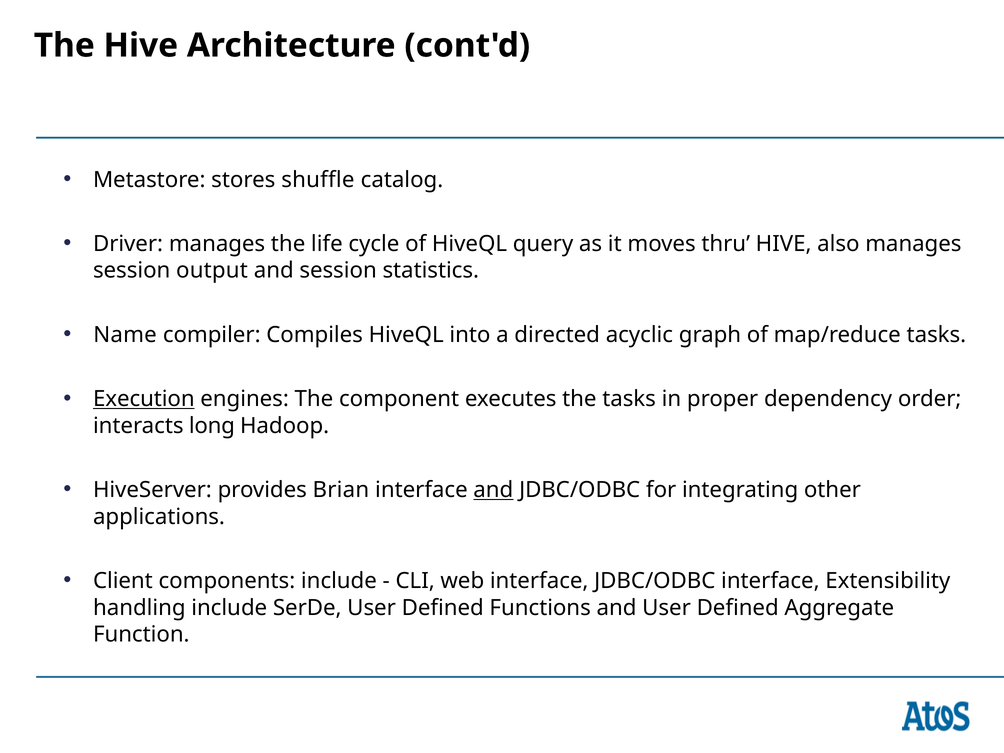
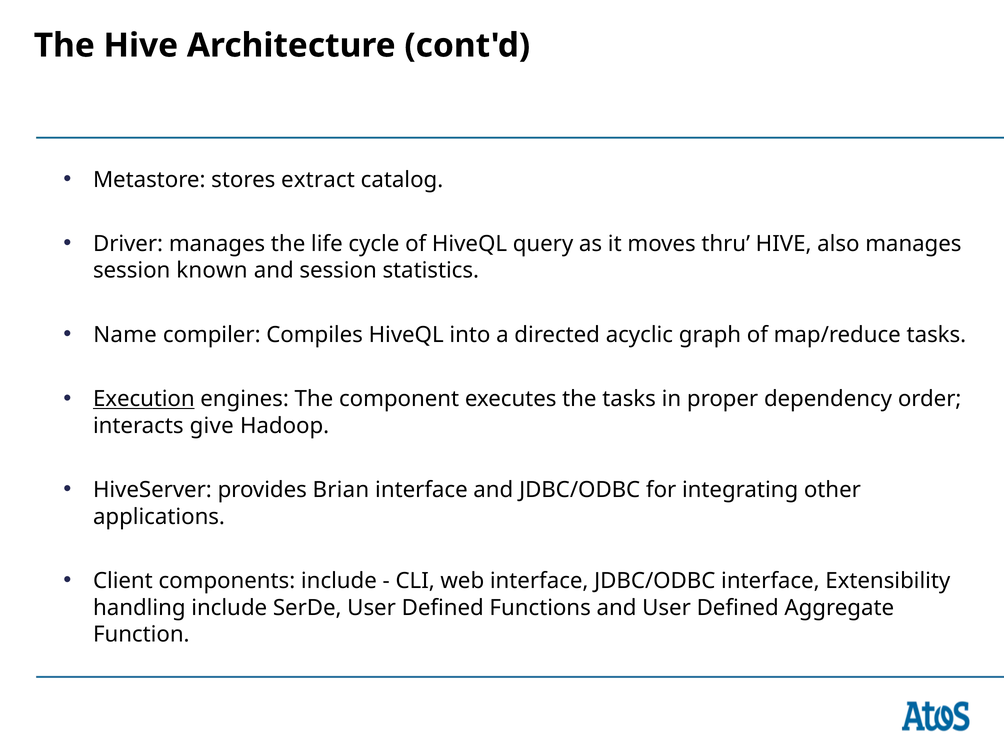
shuffle: shuffle -> extract (318, 180)
output: output -> known (212, 271)
long: long -> give (212, 426)
and underline: present -> none (493, 490)
